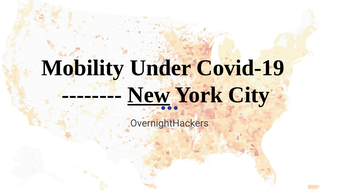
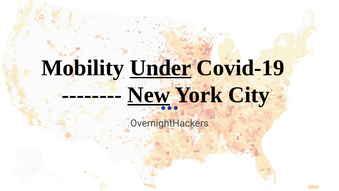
Under underline: none -> present (160, 68)
